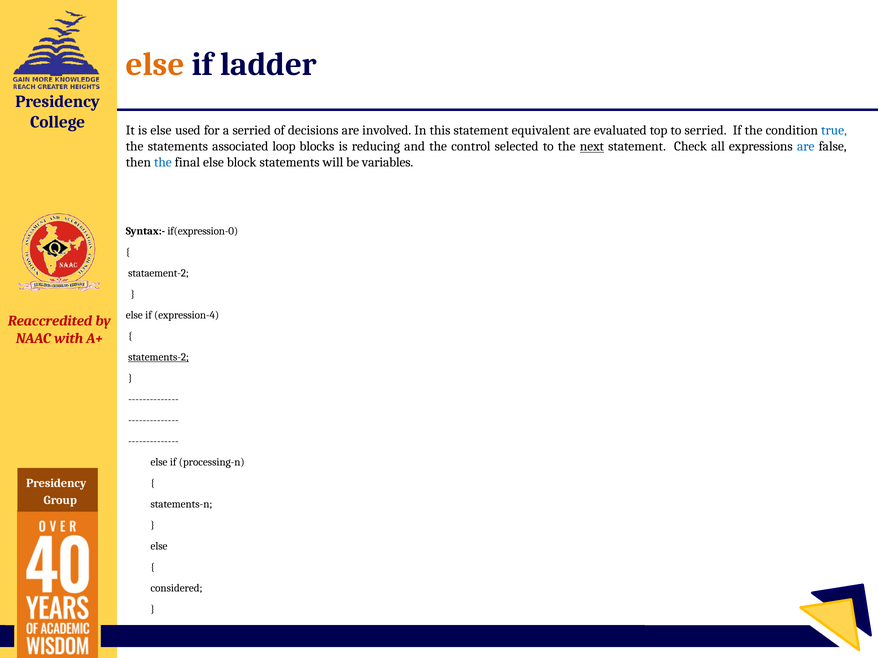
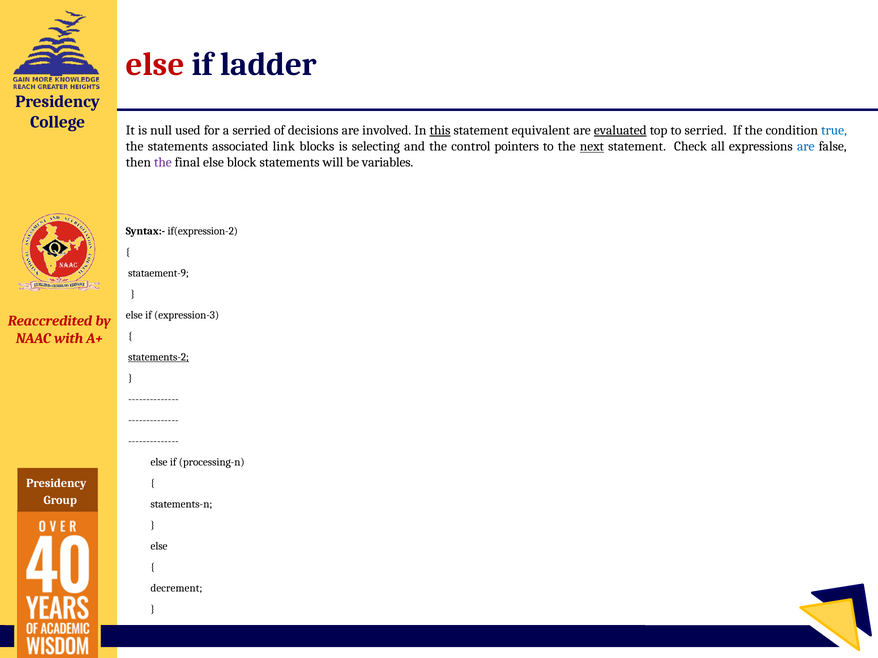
else colour: orange -> red (155, 64)
is else: else -> null (161, 130)
this underline: none -> present (440, 130)
evaluated underline: none -> present (620, 130)
loop: loop -> link (284, 147)
reducing: reducing -> selecting (376, 147)
selected: selected -> pointers (517, 147)
the colour: blue -> purple (163, 163)
if(expression-0: if(expression-0 -> if(expression-2 (203, 231)
stataement-2: stataement-2 -> stataement-9 (159, 273)
expression-4: expression-4 -> expression-3 (187, 315)
considered: considered -> decrement (176, 589)
